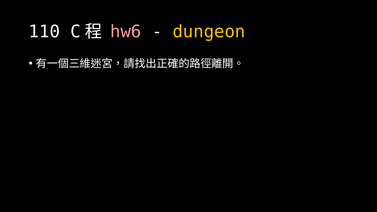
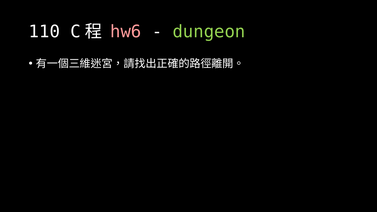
dungeon colour: yellow -> light green (209, 32)
